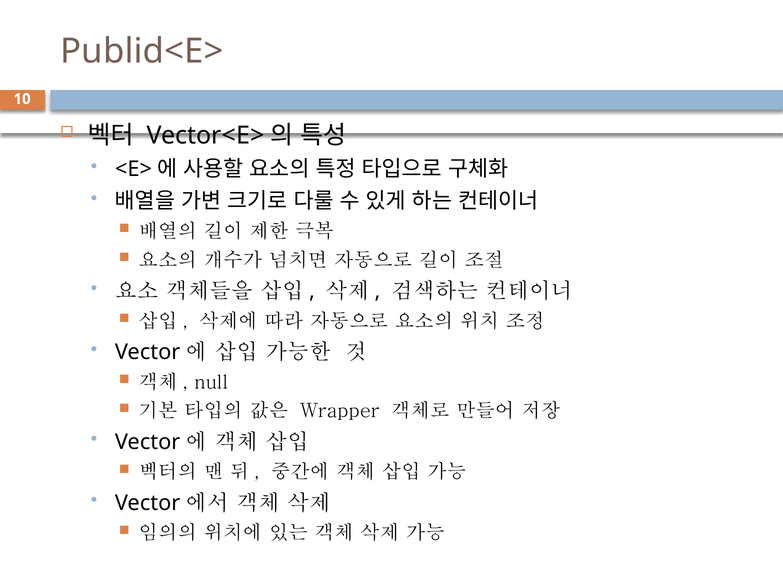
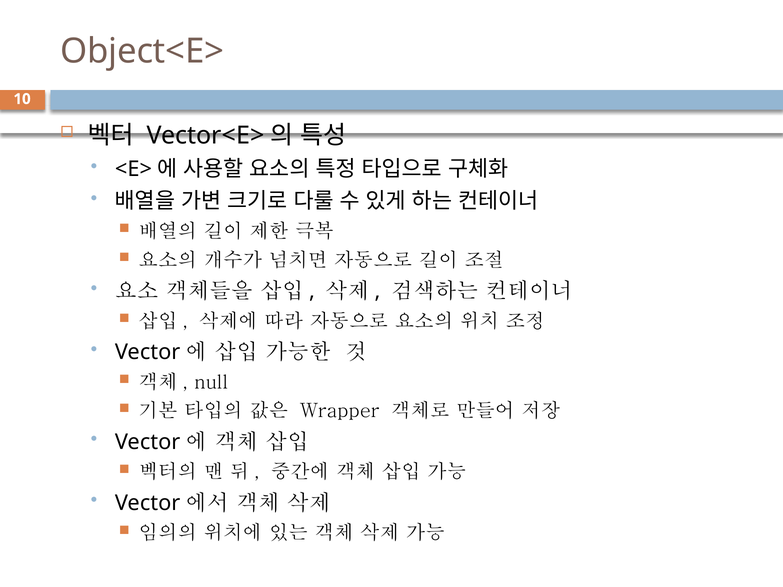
Publid<E>: Publid<E> -> Object<E> (142, 51)
